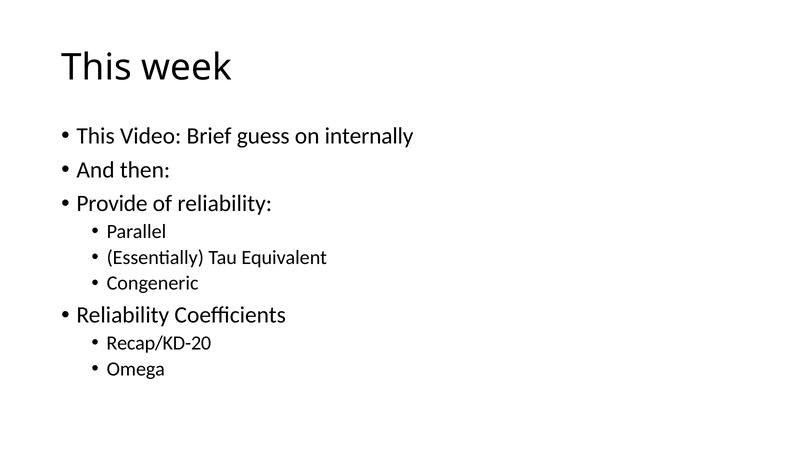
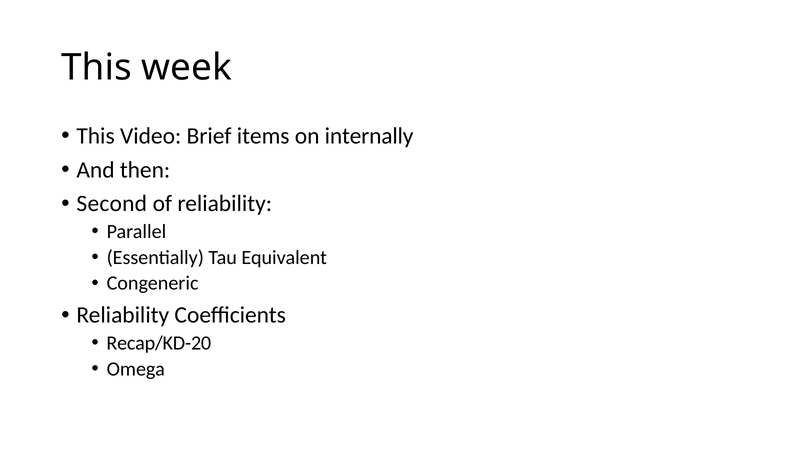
guess: guess -> items (263, 136)
Provide: Provide -> Second (112, 204)
